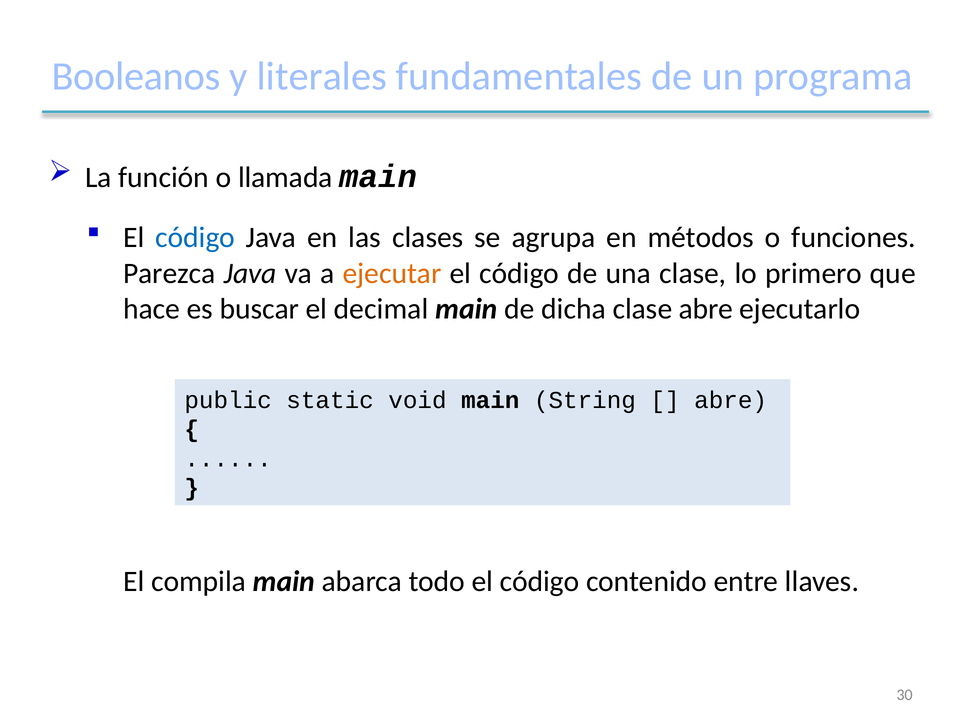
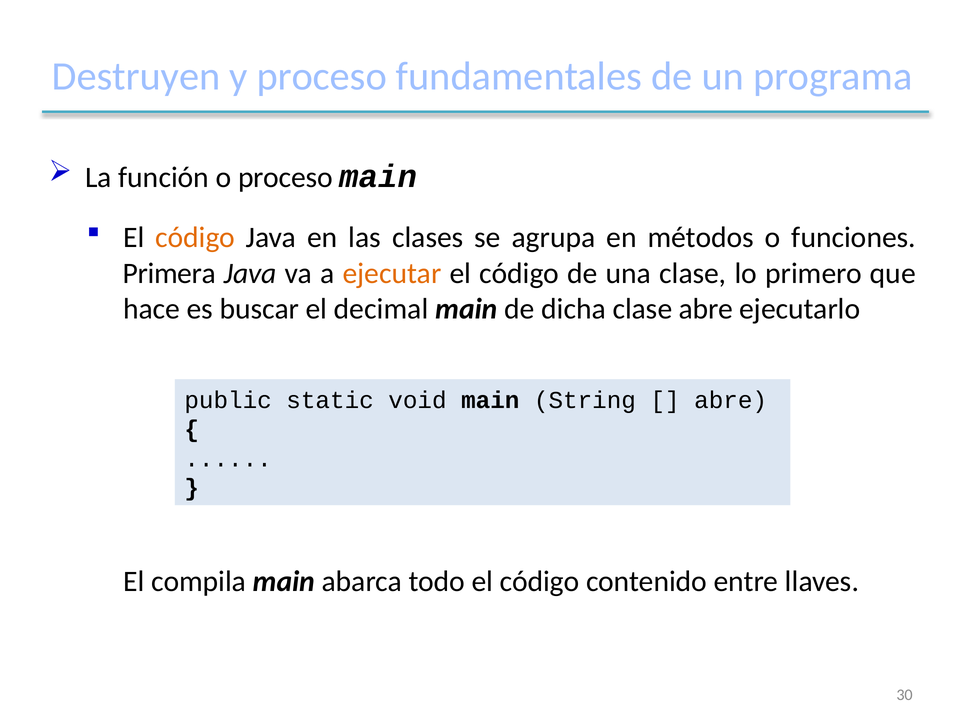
Booleanos: Booleanos -> Destruyen (136, 76)
y literales: literales -> proceso (322, 76)
o llamada: llamada -> proceso (285, 177)
código colour: blue -> orange (195, 238)
Parezca: Parezca -> Primera (169, 273)
